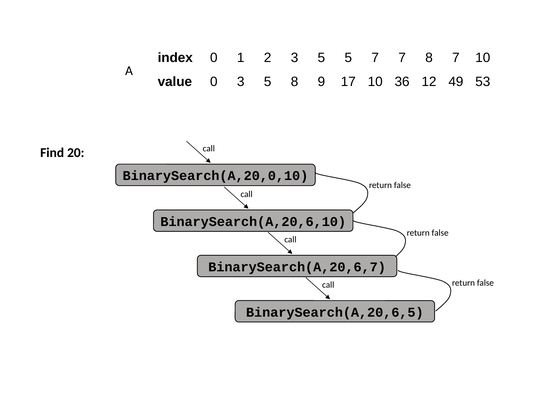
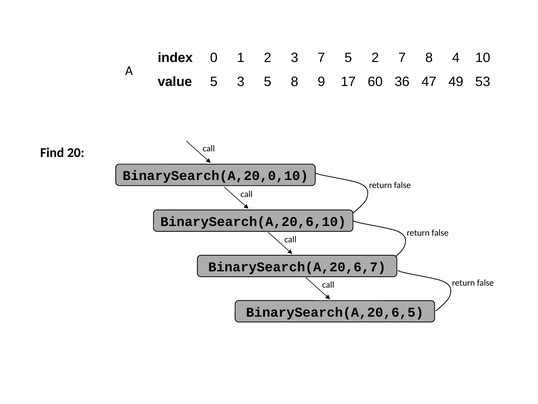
2 3 5: 5 -> 7 (321, 58)
5 7: 7 -> 2 (375, 58)
8 7: 7 -> 4 (456, 58)
value 0: 0 -> 5 (214, 81)
17 10: 10 -> 60 (375, 81)
12: 12 -> 47 (429, 81)
